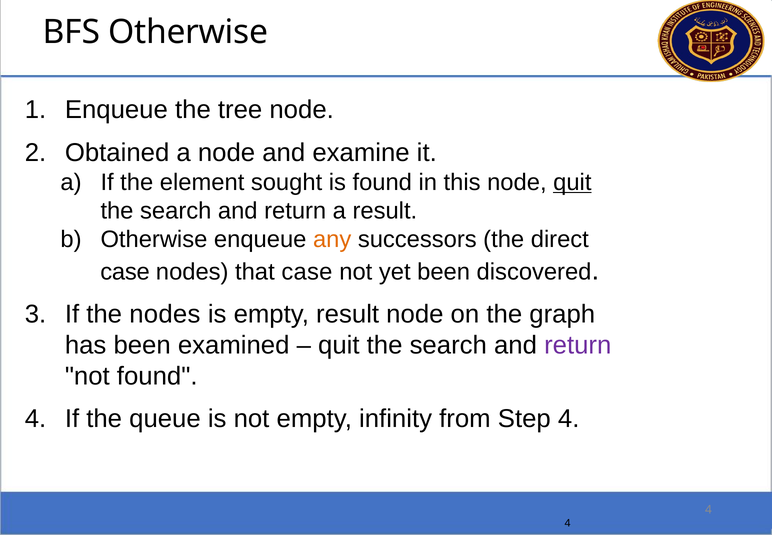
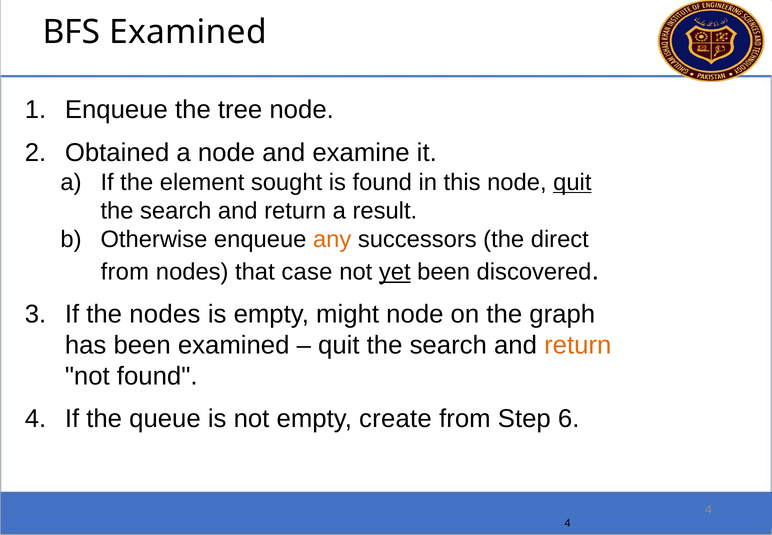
BFS Otherwise: Otherwise -> Examined (188, 32)
case: case -> from (125, 272)
yet underline: none -> present (395, 272)
empty result: result -> might (348, 314)
return colour: purple -> orange (578, 345)
infinity: infinity -> create (395, 419)
Step 4: 4 -> 6 (569, 419)
